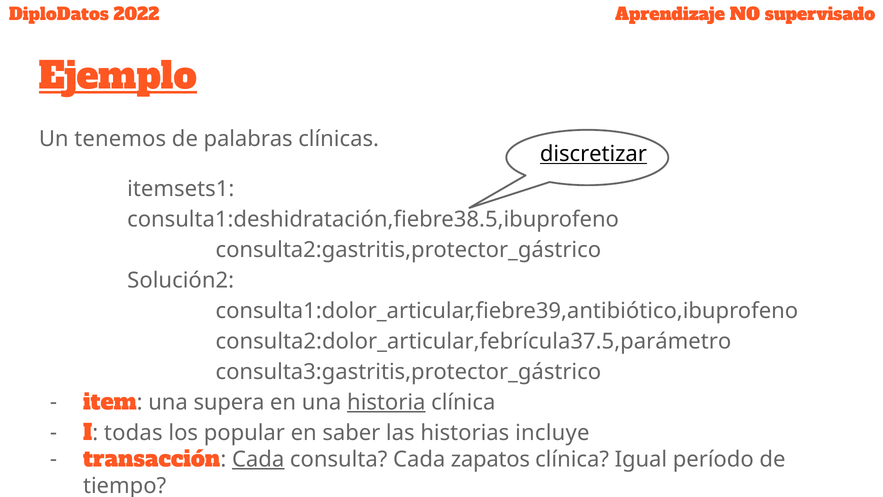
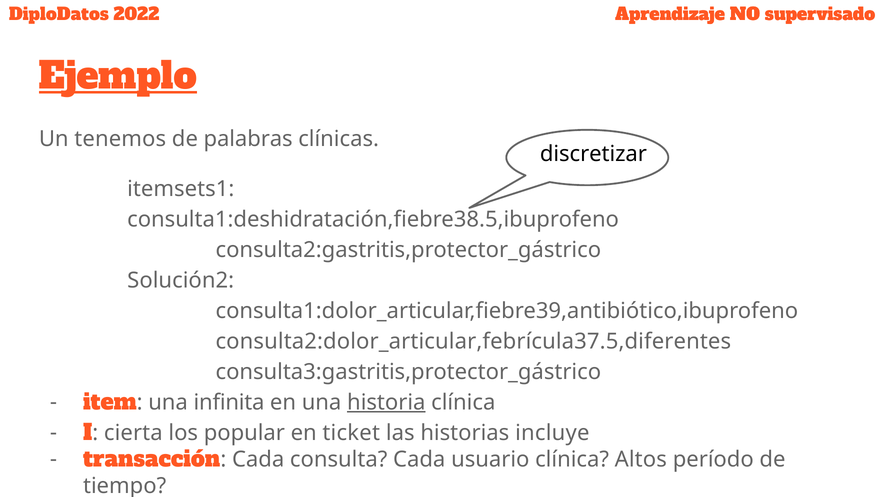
discretizar underline: present -> none (593, 154)
consulta2:dolor_articular,febrícula37.5,parámetro: consulta2:dolor_articular,febrícula37.5,parámetro -> consulta2:dolor_articular,febrícula37.5,diferentes (473, 341)
supera: supera -> infinita (229, 402)
todas: todas -> cierta (133, 433)
saber: saber -> ticket (351, 433)
Cada underline: present -> none (258, 459)
zapatos: zapatos -> usuario (490, 459)
Igual: Igual -> Altos (641, 459)
